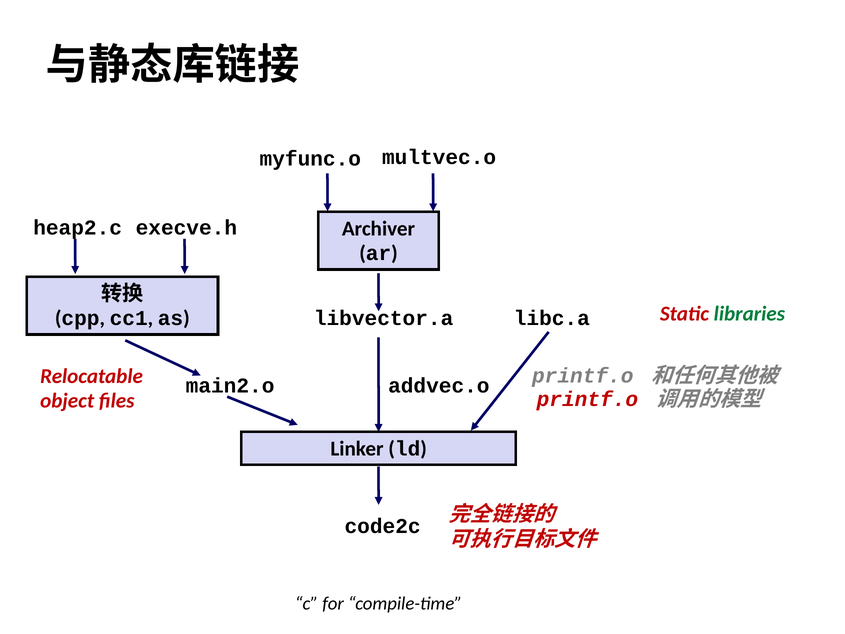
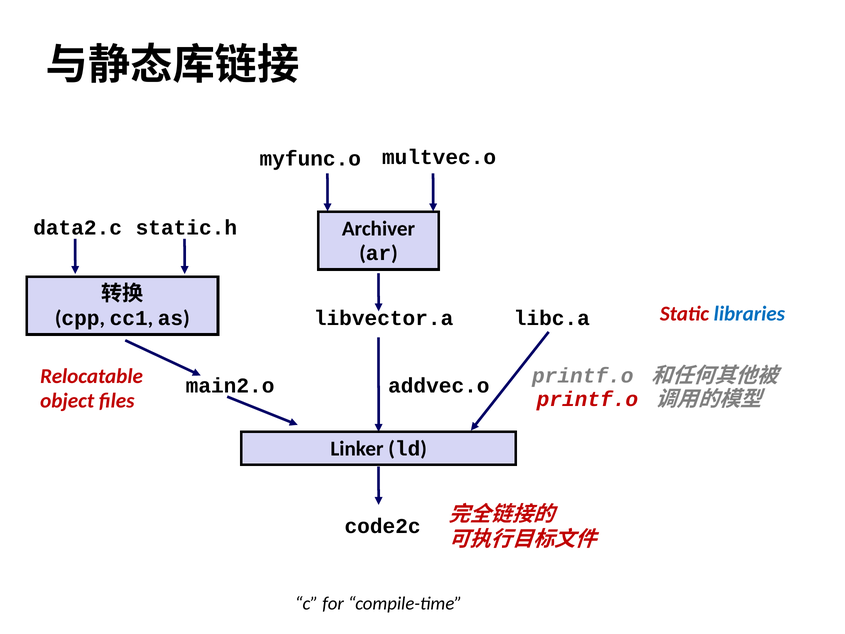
heap2.c: heap2.c -> data2.c (78, 228)
execve.h: execve.h -> static.h (186, 228)
libraries colour: green -> blue (749, 314)
